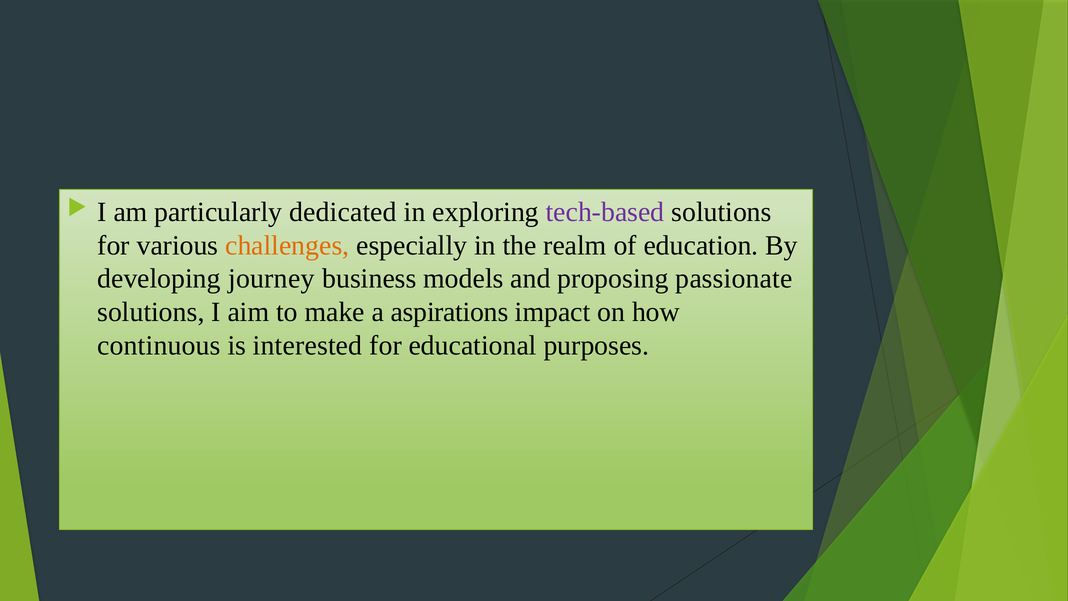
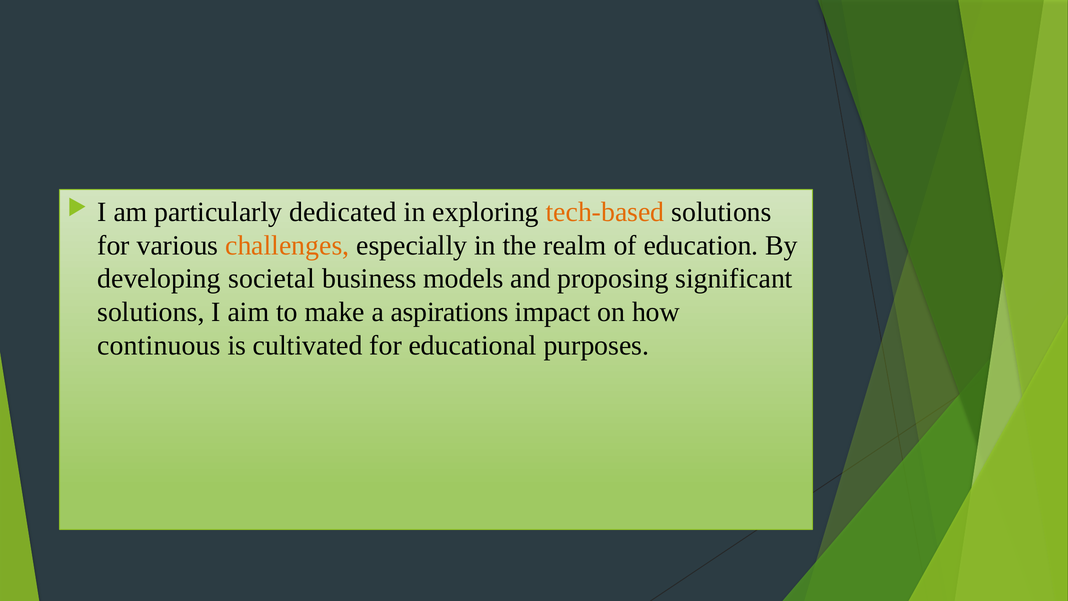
tech-based colour: purple -> orange (605, 212)
journey: journey -> societal (271, 279)
passionate: passionate -> significant (734, 279)
interested: interested -> cultivated (308, 345)
